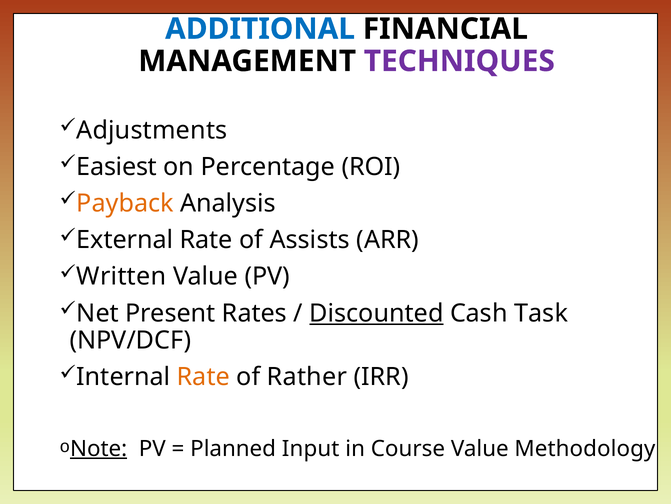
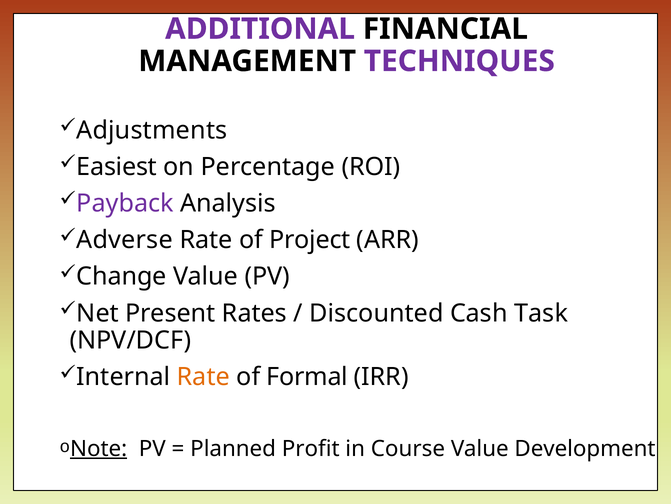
ADDITIONAL colour: blue -> purple (260, 29)
Payback colour: orange -> purple (125, 203)
External: External -> Adverse (125, 240)
Assists: Assists -> Project (310, 240)
Written: Written -> Change (122, 276)
Discounted underline: present -> none (376, 313)
Rather: Rather -> Formal (307, 376)
Input: Input -> Profit (311, 448)
Methodology: Methodology -> Development (585, 448)
